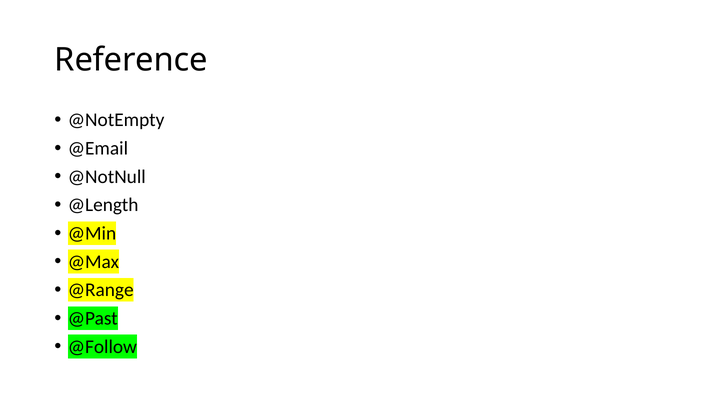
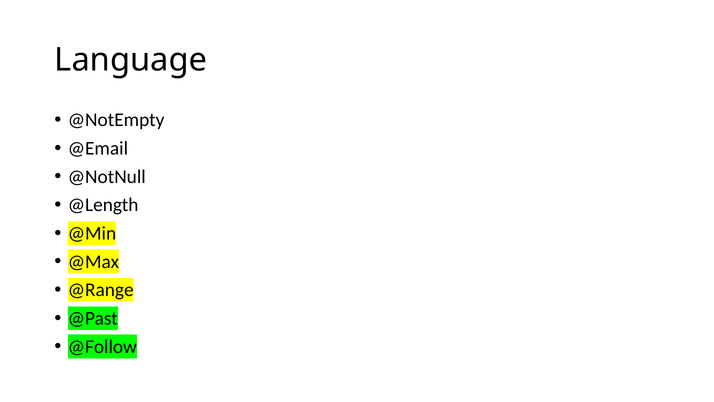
Reference: Reference -> Language (131, 60)
